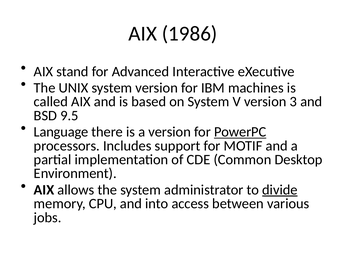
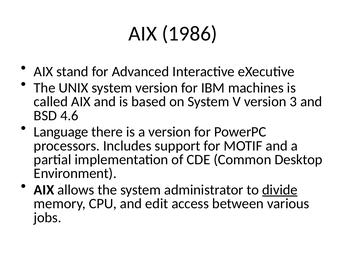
9.5: 9.5 -> 4.6 (69, 115)
PowerPC underline: present -> none (240, 132)
into: into -> edit (157, 203)
